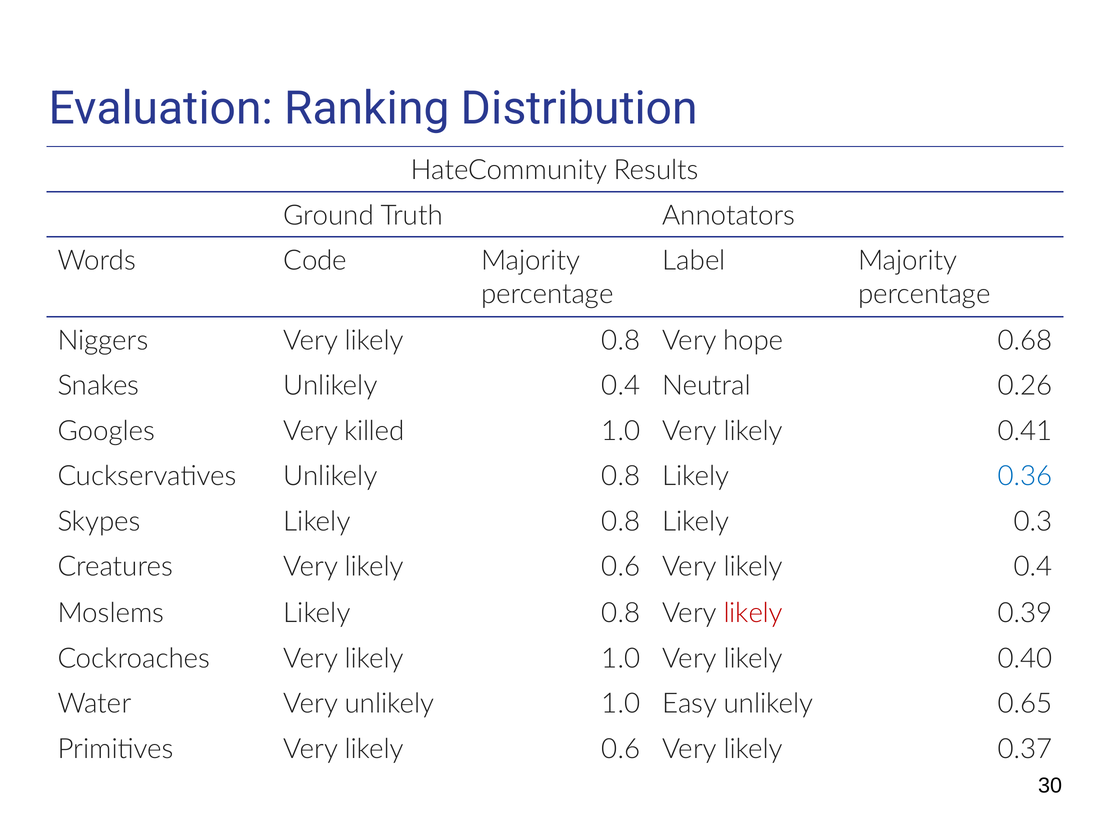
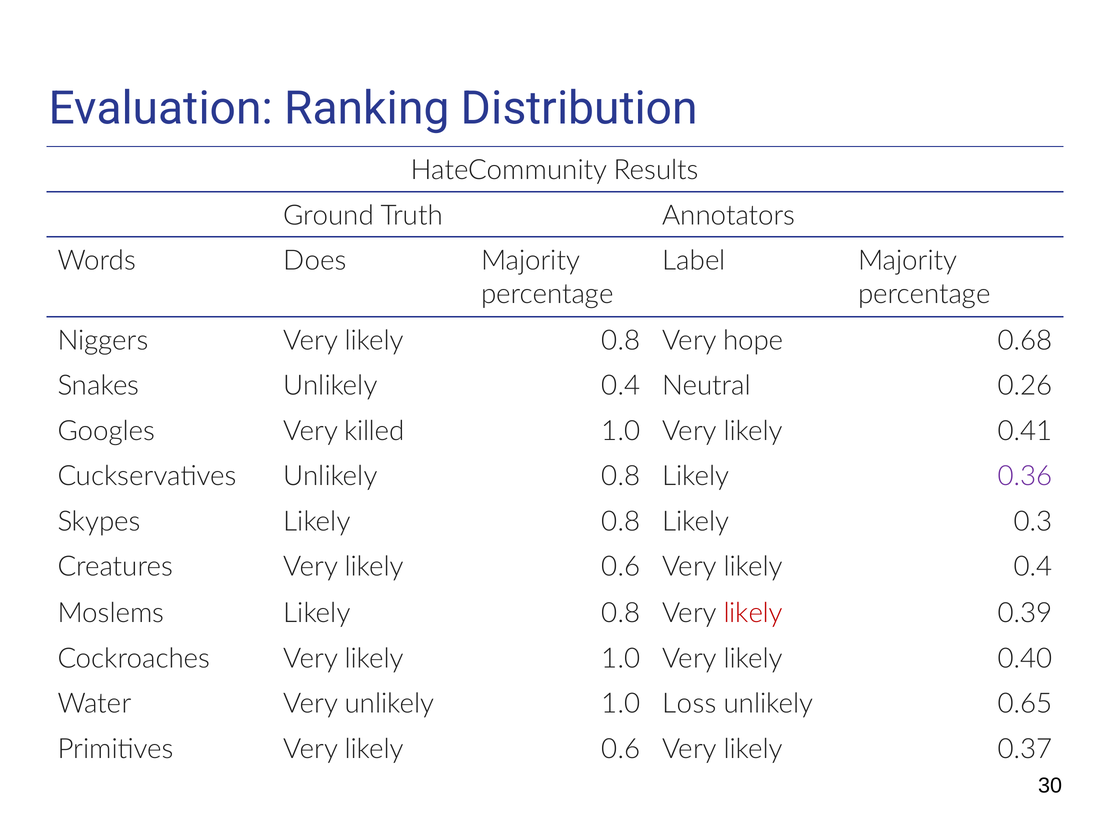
Code: Code -> Does (315, 261)
0.36 colour: blue -> purple (1025, 477)
Easy: Easy -> Loss (689, 704)
